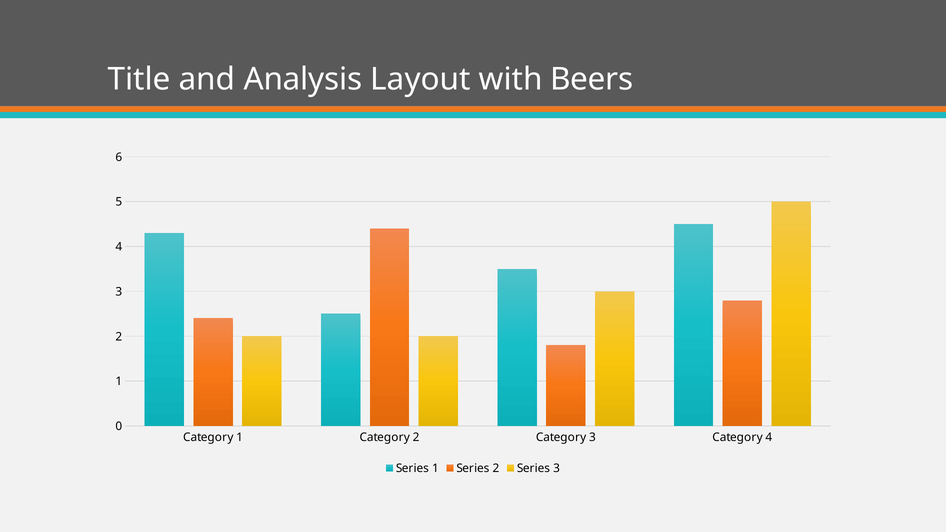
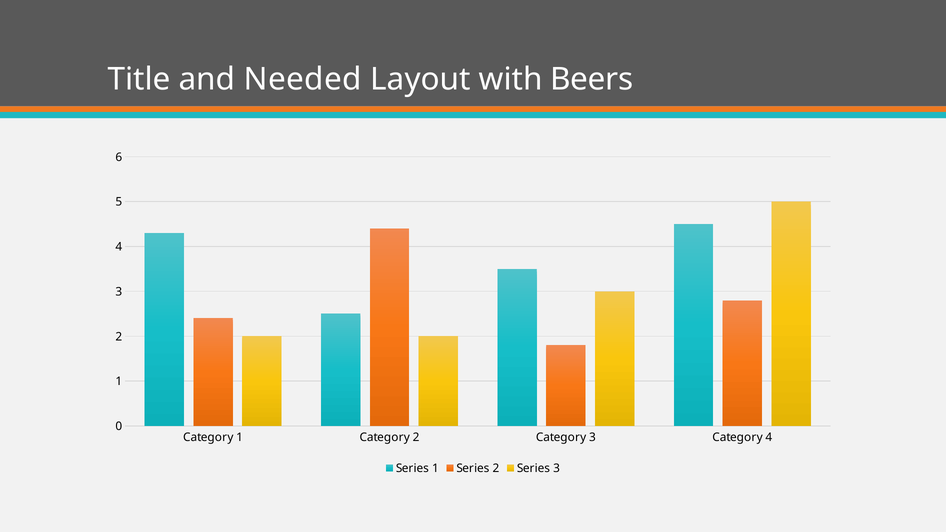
Analysis: Analysis -> Needed (303, 79)
